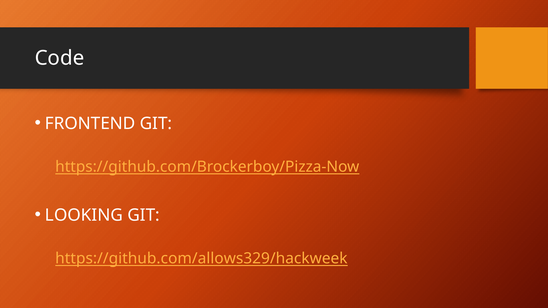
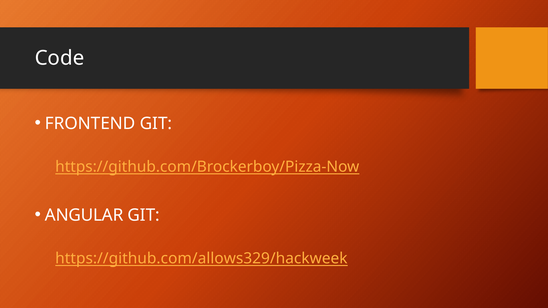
LOOKING: LOOKING -> ANGULAR (84, 215)
